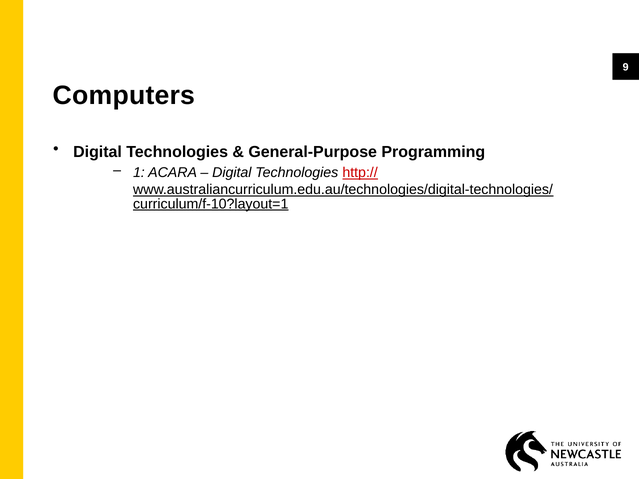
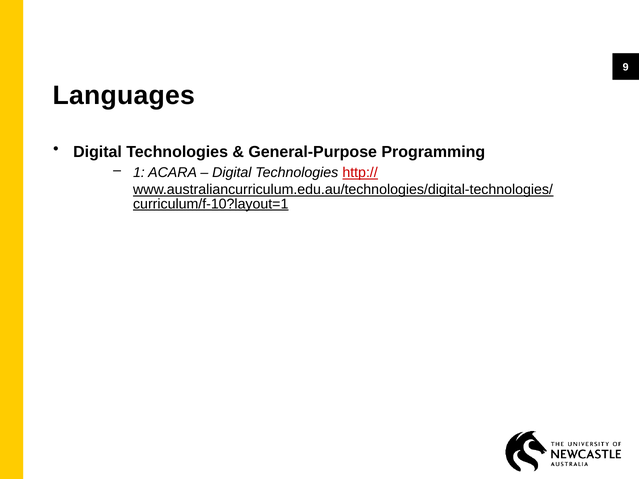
Computers: Computers -> Languages (124, 95)
